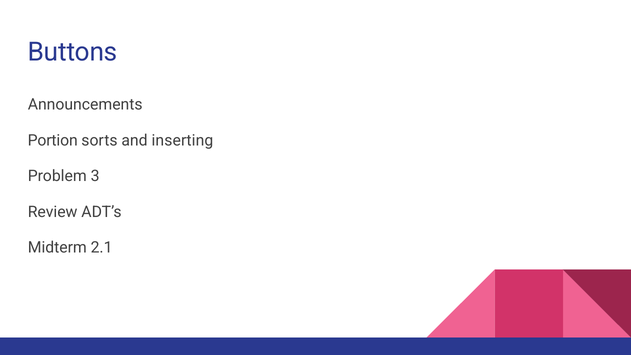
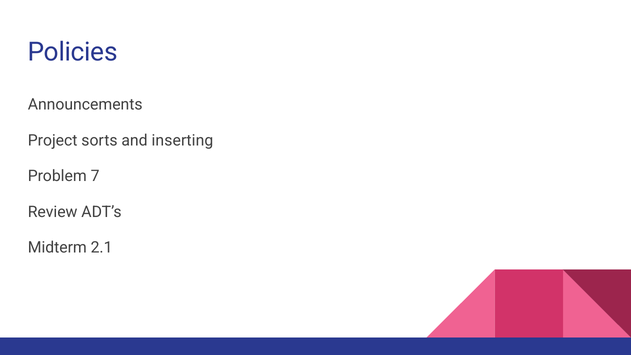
Buttons: Buttons -> Policies (73, 52)
Portion: Portion -> Project (53, 140)
3: 3 -> 7 (95, 176)
